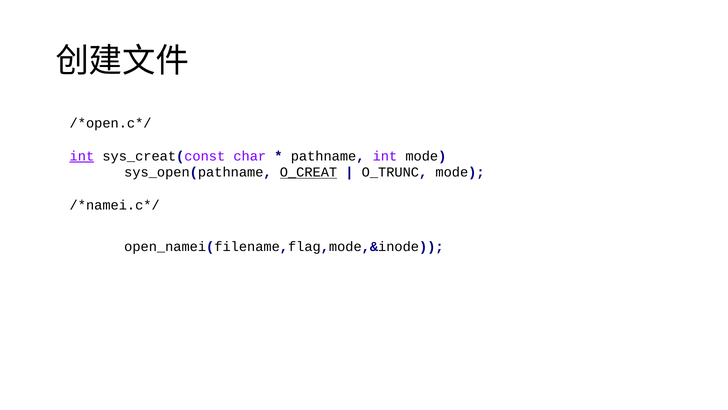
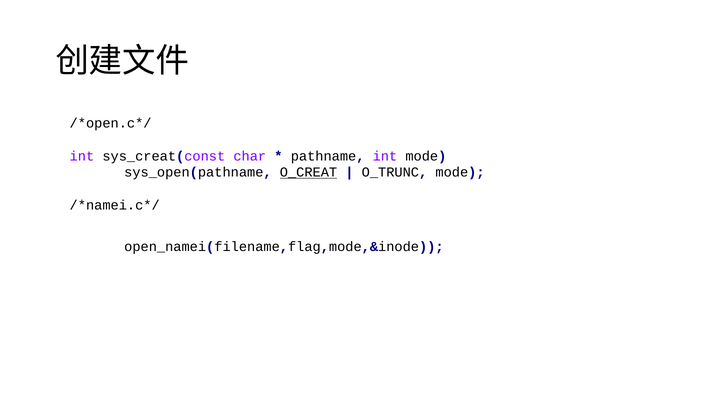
int underline: present -> none (82, 156)
